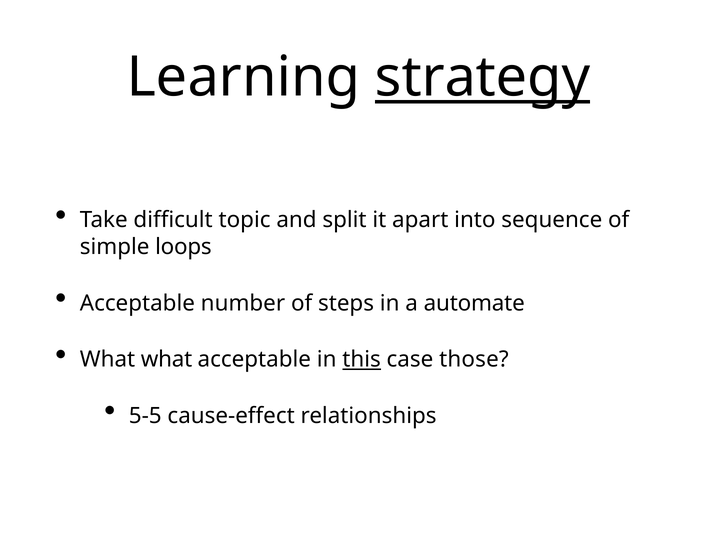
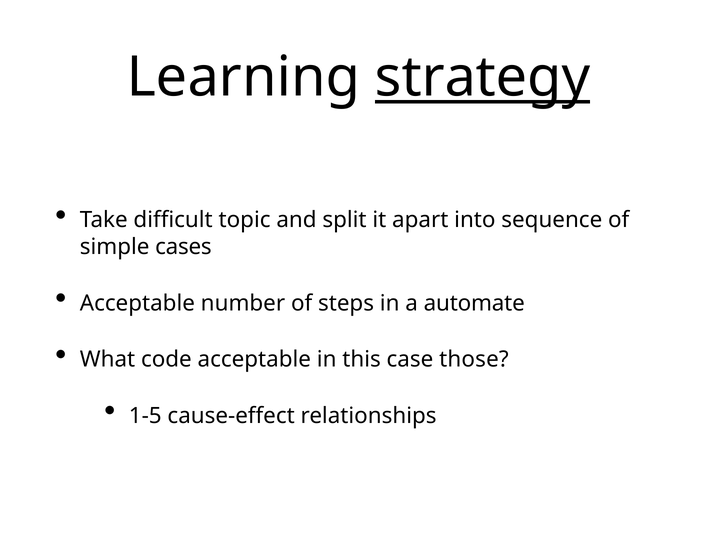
loops: loops -> cases (183, 247)
What what: what -> code (166, 359)
this underline: present -> none (362, 359)
5-5: 5-5 -> 1-5 (145, 416)
